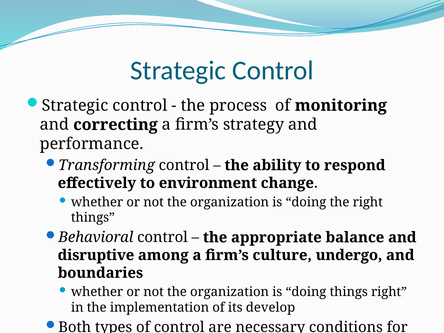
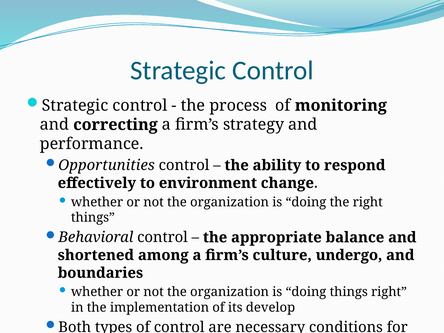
Transforming: Transforming -> Opportunities (107, 165)
disruptive: disruptive -> shortened (96, 255)
